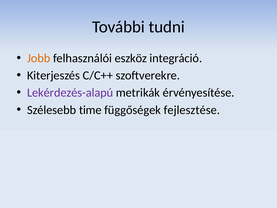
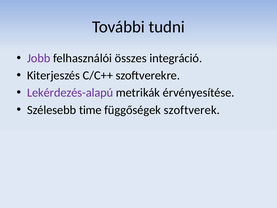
Jobb colour: orange -> purple (39, 58)
eszköz: eszköz -> összes (131, 58)
fejlesztése: fejlesztése -> szoftverek (192, 110)
